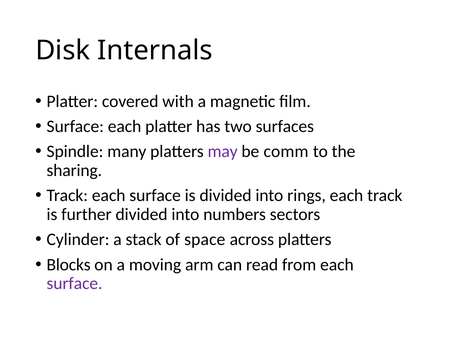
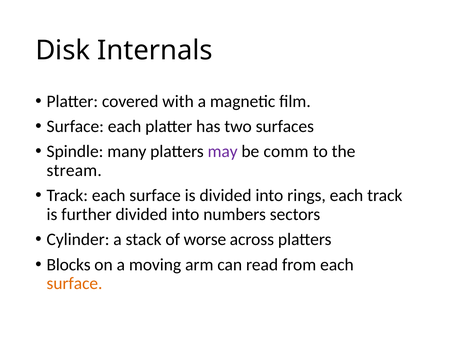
sharing: sharing -> stream (74, 170)
space: space -> worse (205, 239)
surface colour: purple -> orange (75, 283)
